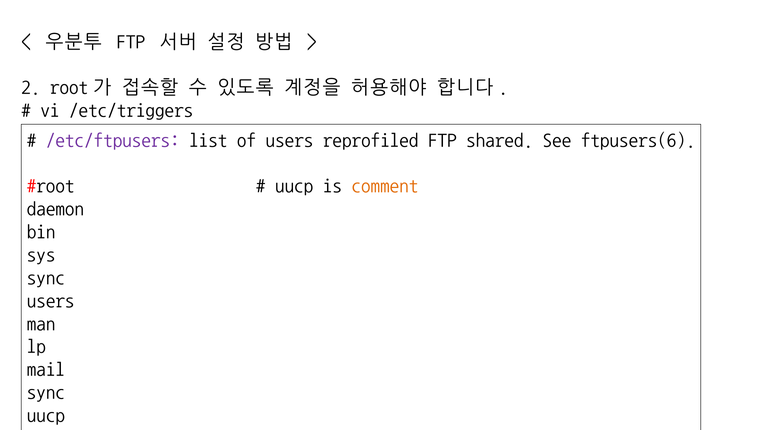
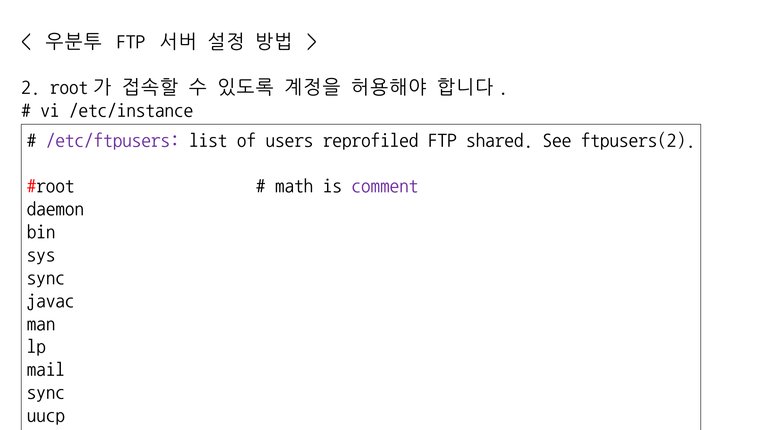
/etc/triggers: /etc/triggers -> /etc/instance (131, 110)
ftpusers(6: ftpusers(6 -> ftpusers(2 (638, 140)
uucp: uucp -> math (294, 185)
comment colour: orange -> purple (385, 185)
users: users -> javac (51, 300)
